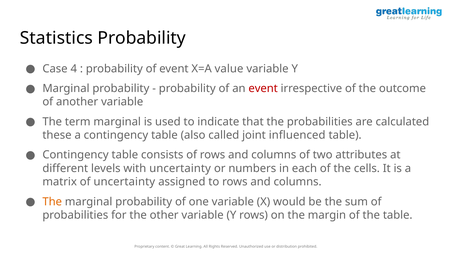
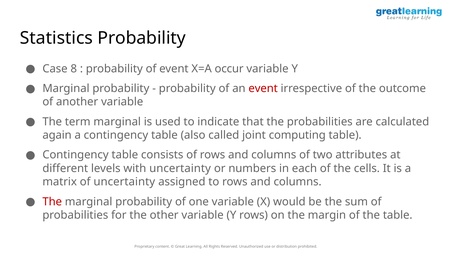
4: 4 -> 8 (74, 69)
value: value -> occur (229, 69)
these: these -> again (57, 136)
influenced: influenced -> computing (297, 136)
The colour: orange -> red (52, 202)
